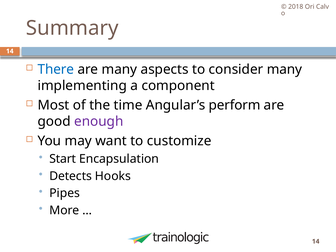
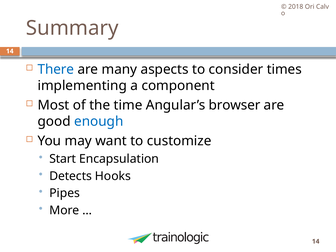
consider many: many -> times (284, 70)
perform: perform -> browser (235, 105)
enough colour: purple -> blue (99, 122)
